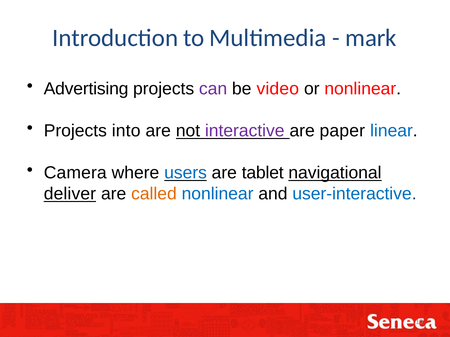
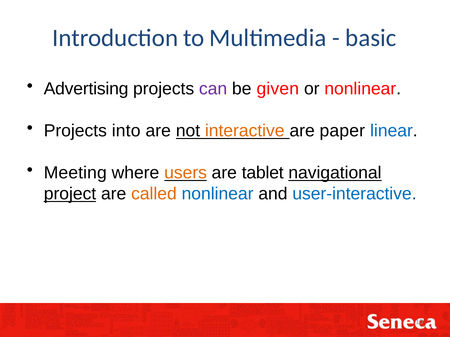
mark: mark -> basic (371, 38)
video: video -> given (278, 89)
interactive colour: purple -> orange (245, 131)
Camera: Camera -> Meeting (75, 173)
users colour: blue -> orange (186, 173)
deliver: deliver -> project (70, 194)
